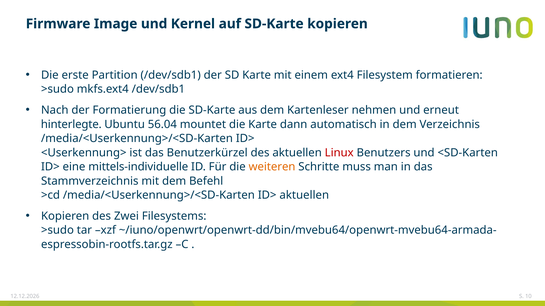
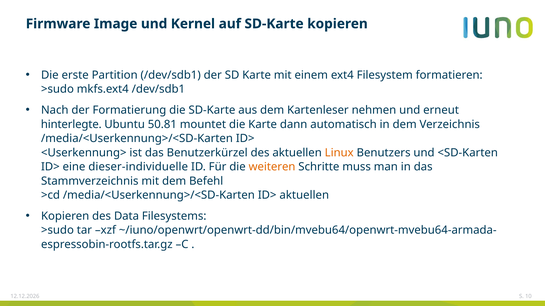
56.04: 56.04 -> 50.81 (162, 124)
Linux colour: red -> orange (339, 153)
mittels-individuelle: mittels-individuelle -> dieser-individuelle (138, 167)
Zwei: Zwei -> Data (126, 216)
